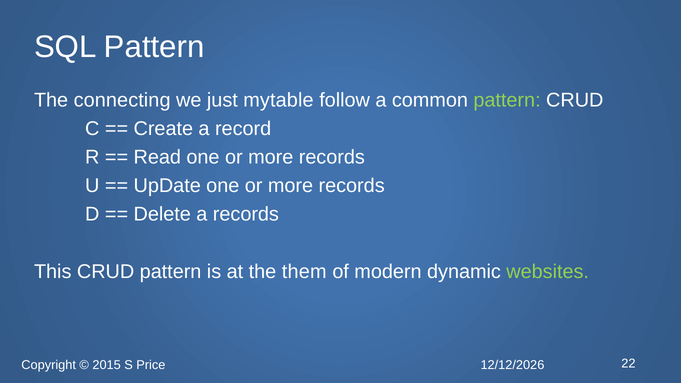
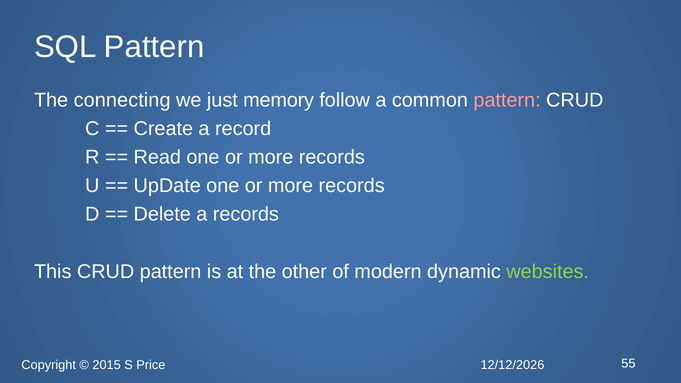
mytable: mytable -> memory (279, 100)
pattern colour: light green -> pink (507, 100)
them: them -> other (304, 272)
22: 22 -> 55 (628, 364)
